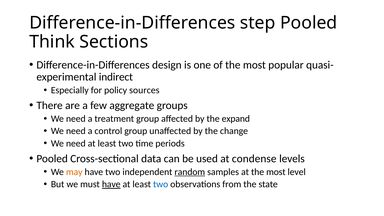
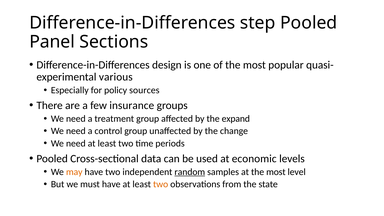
Think: Think -> Panel (52, 42)
indirect: indirect -> various (116, 77)
aggregate: aggregate -> insurance (132, 105)
condense: condense -> economic (254, 159)
have underline: present -> none (111, 184)
two colour: blue -> orange (161, 184)
